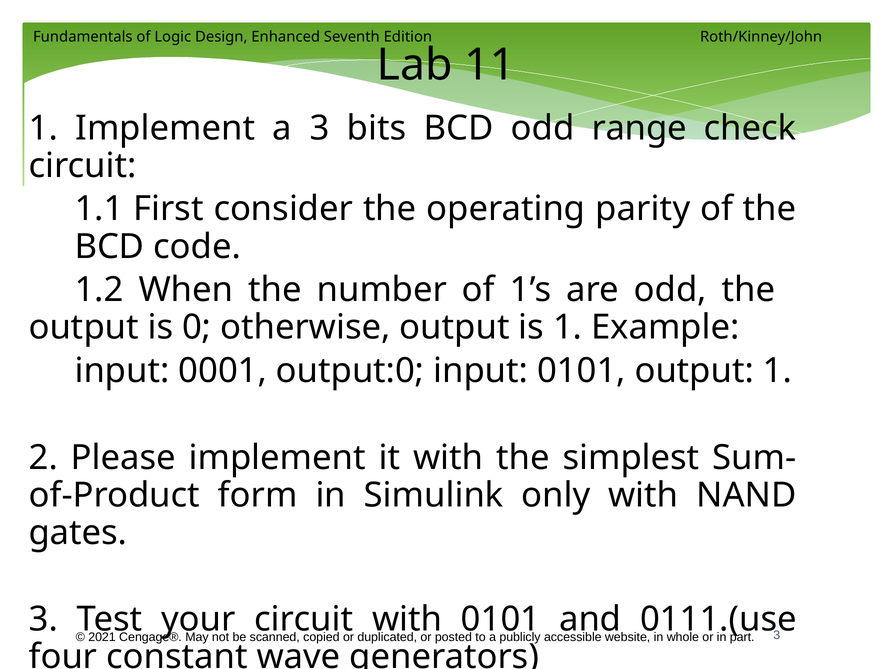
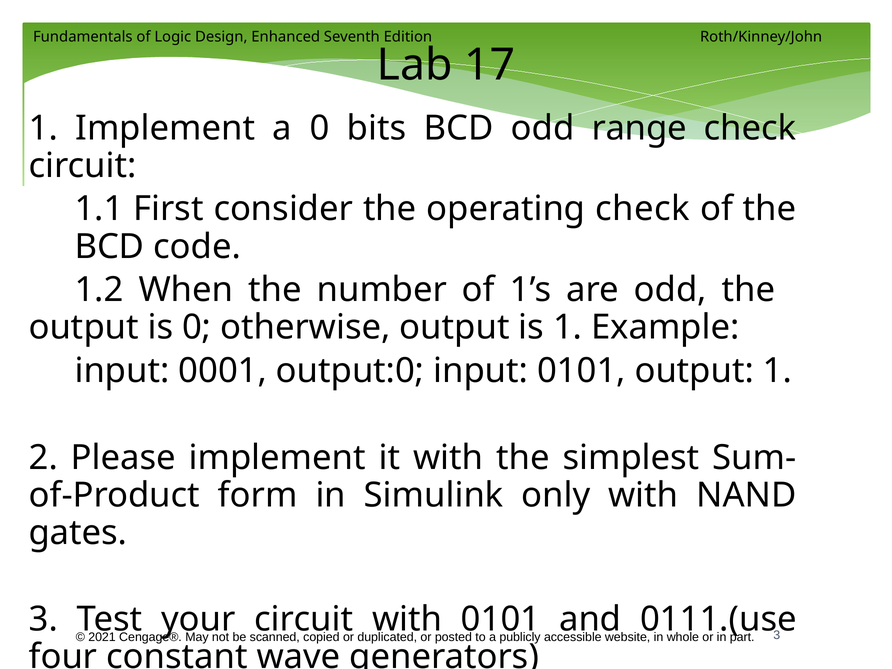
11: 11 -> 17 (490, 65)
a 3: 3 -> 0 (319, 128)
operating parity: parity -> check (643, 209)
